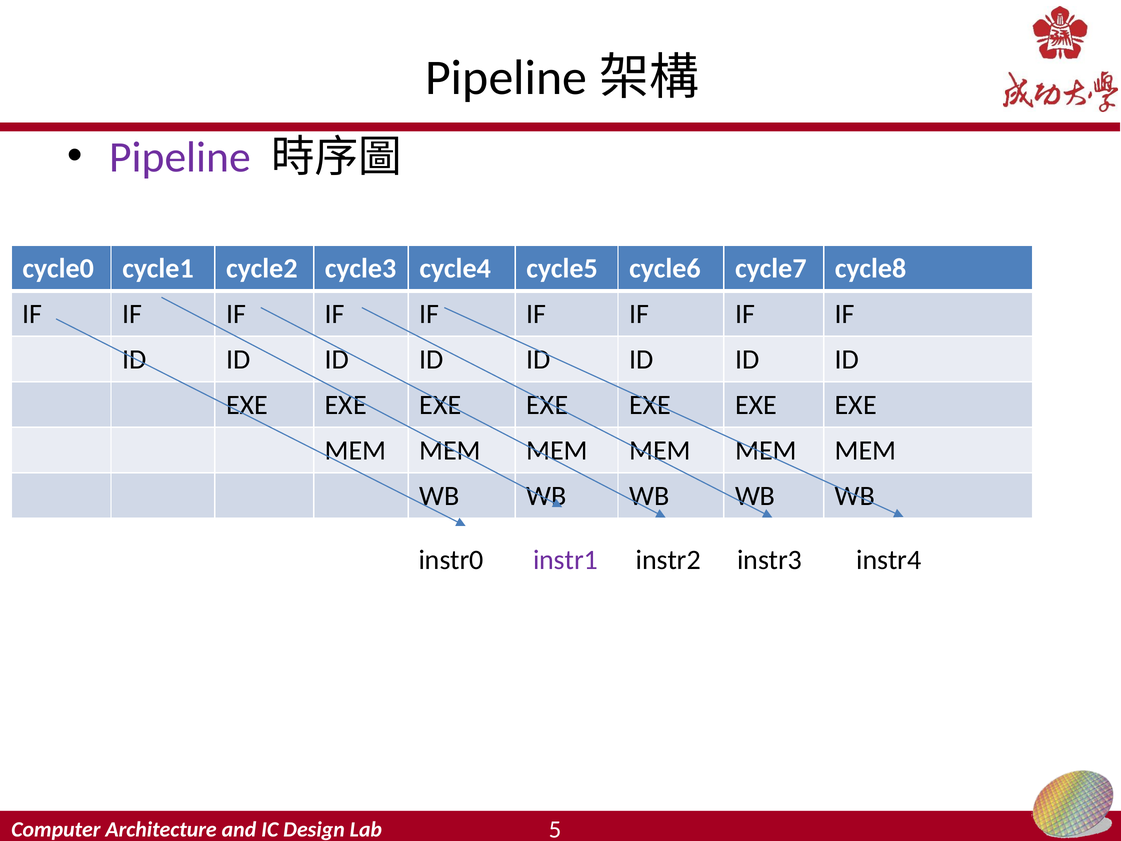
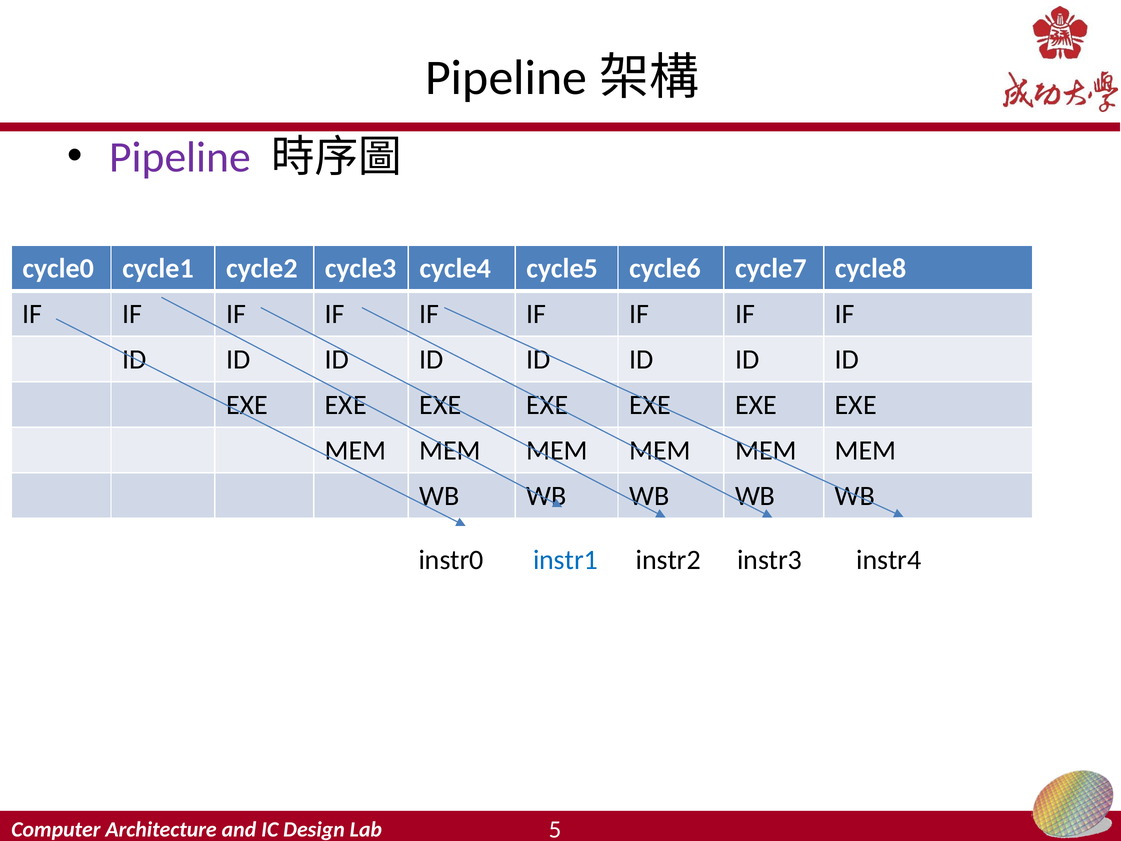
instr1 colour: purple -> blue (566, 560)
